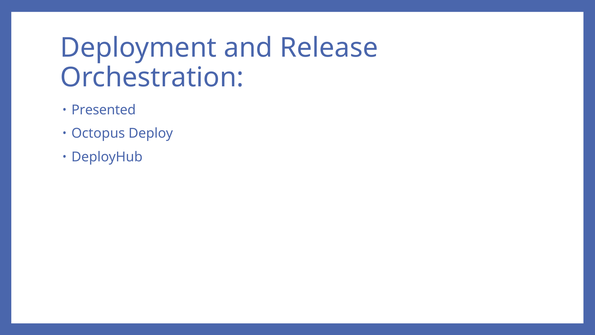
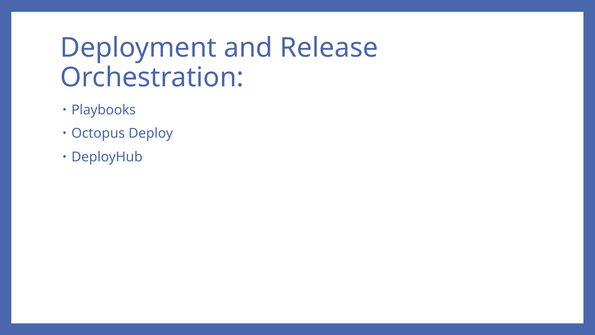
Presented: Presented -> Playbooks (104, 110)
